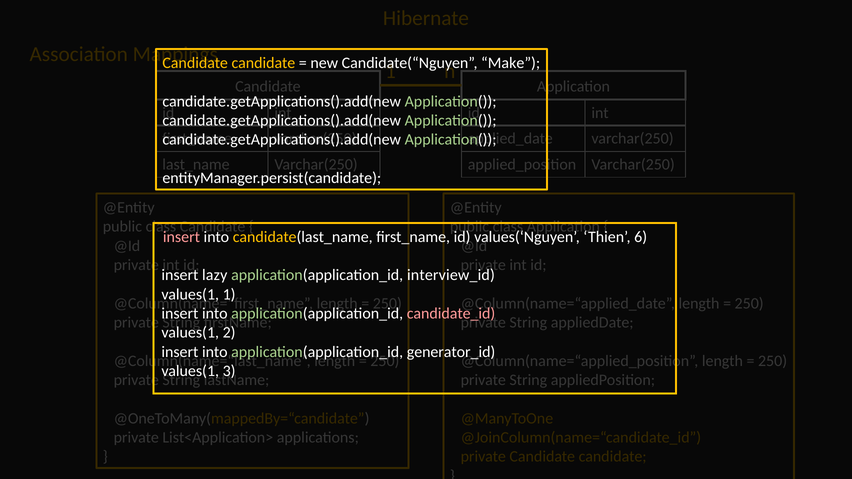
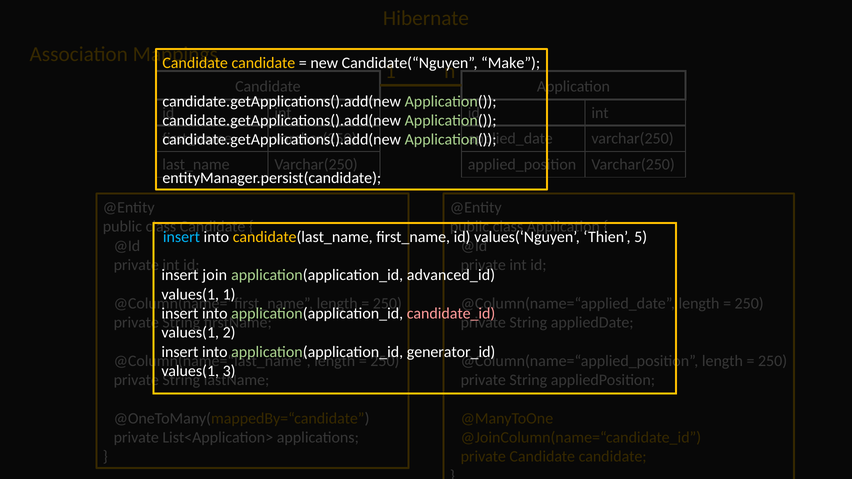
insert colour: pink -> light blue (181, 237)
6: 6 -> 5 (641, 237)
lazy: lazy -> join (215, 275)
interview_id: interview_id -> advanced_id (451, 275)
